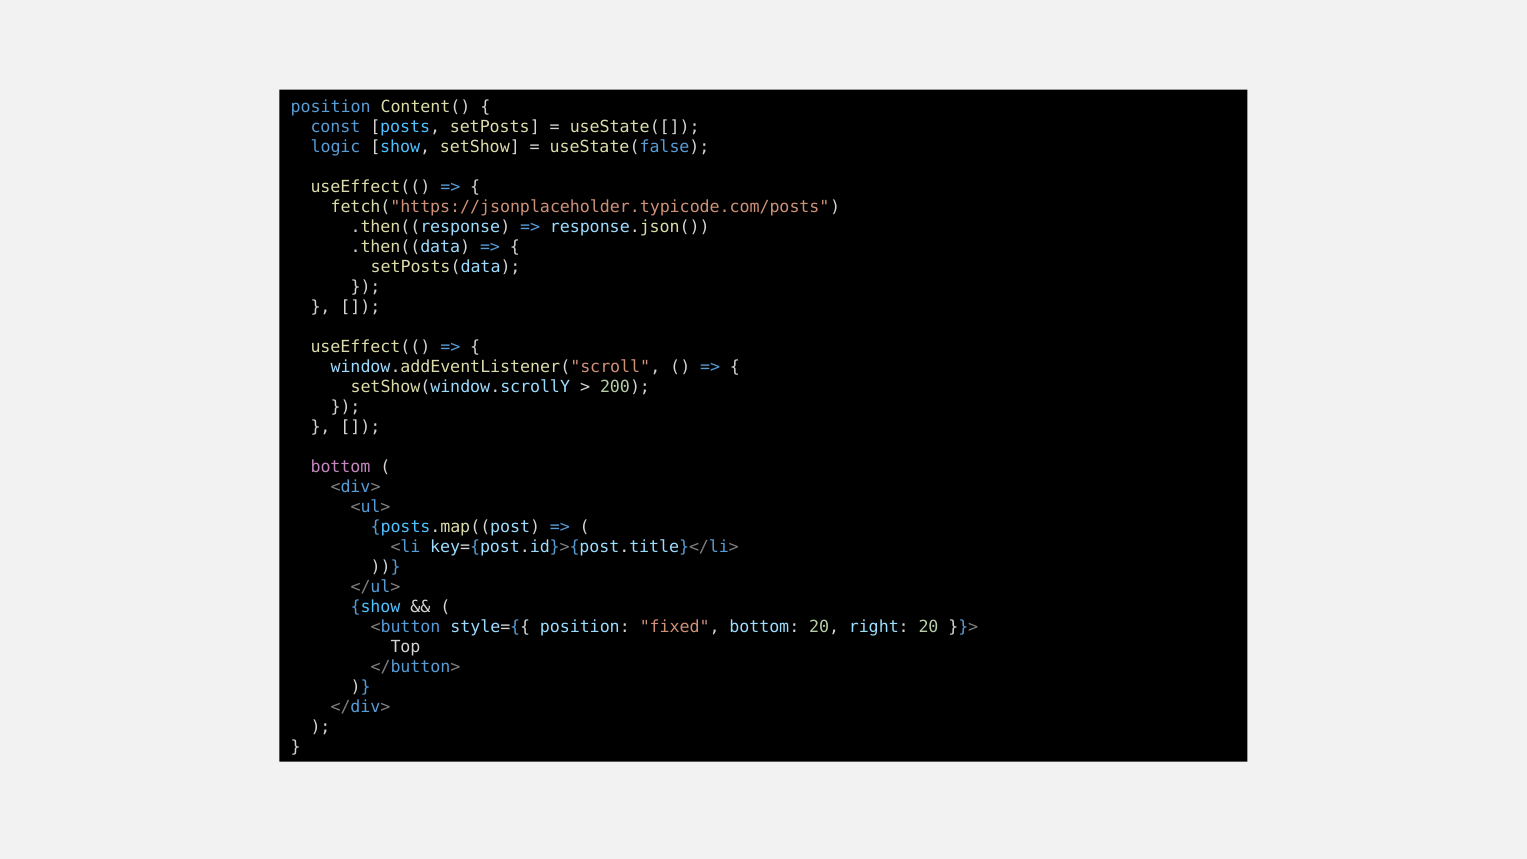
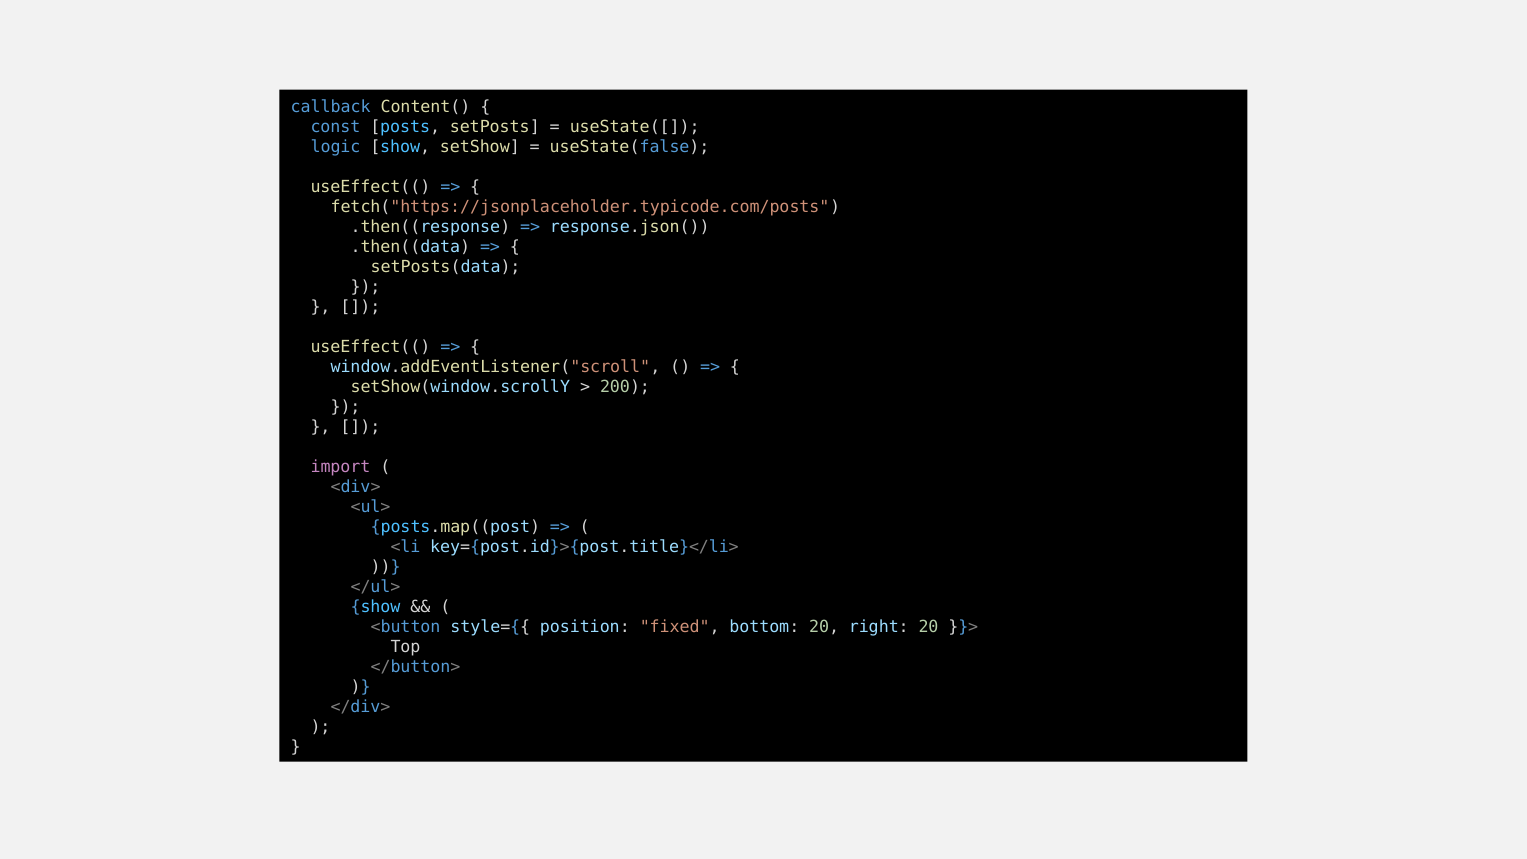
position: position -> callback (331, 107)
bottom: bottom -> import (341, 467)
